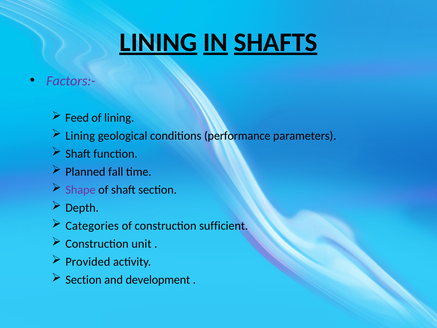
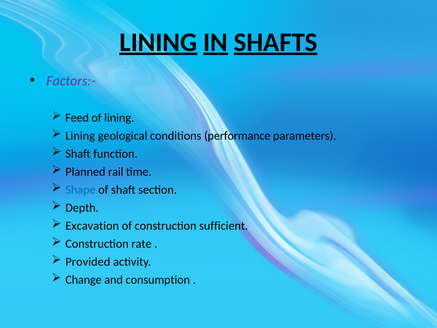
fall: fall -> rail (116, 172)
Shape colour: purple -> blue (80, 190)
Categories: Categories -> Excavation (92, 226)
unit: unit -> rate (141, 243)
Section: Section -> Change (84, 279)
development: development -> consumption (158, 279)
